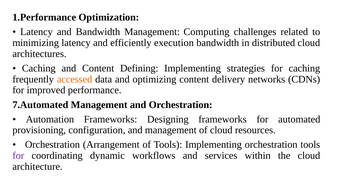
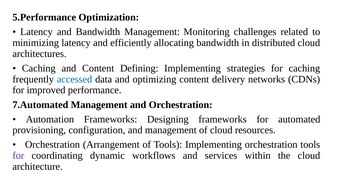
1.Performance: 1.Performance -> 5.Performance (44, 17)
Computing: Computing -> Monitoring (207, 32)
execution: execution -> allocating (174, 43)
accessed colour: orange -> blue (75, 79)
